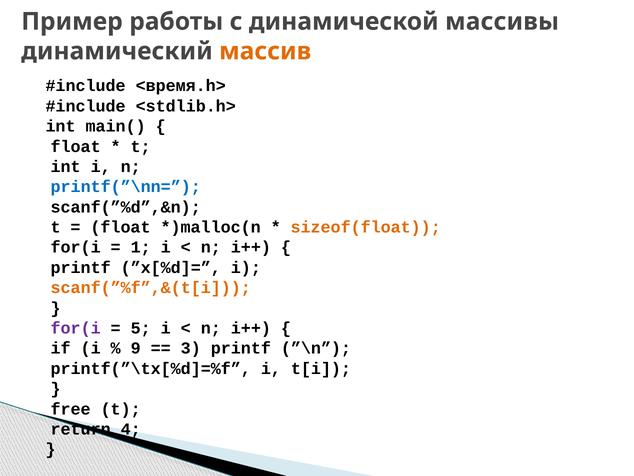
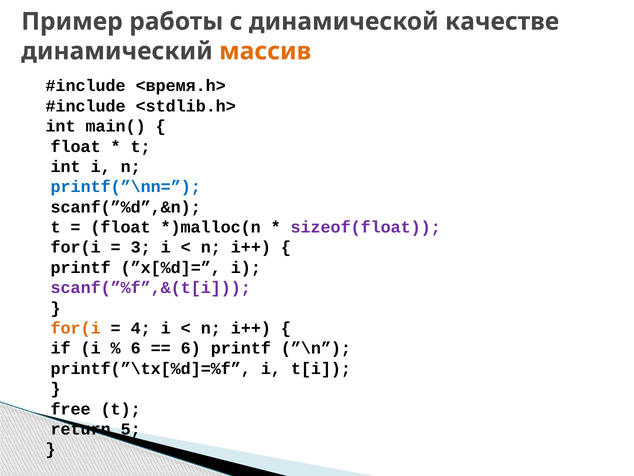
массивы: массивы -> качестве (502, 22)
sizeof(float colour: orange -> purple (366, 227)
1: 1 -> 3 (141, 247)
scanf(”%f”,&(t[i colour: orange -> purple (151, 288)
for(i colour: purple -> orange (76, 328)
5: 5 -> 4 (141, 328)
9: 9 -> 6 (136, 348)
3: 3 -> 6 (191, 348)
4: 4 -> 5 (131, 429)
